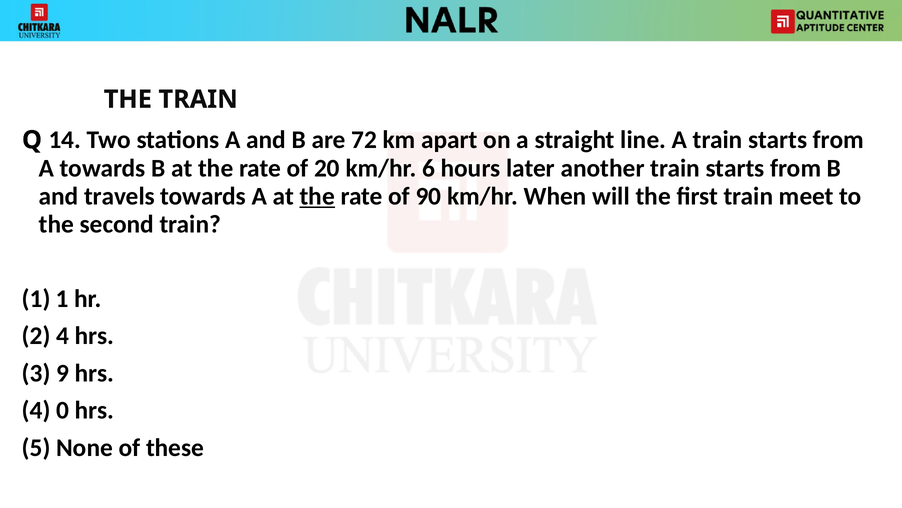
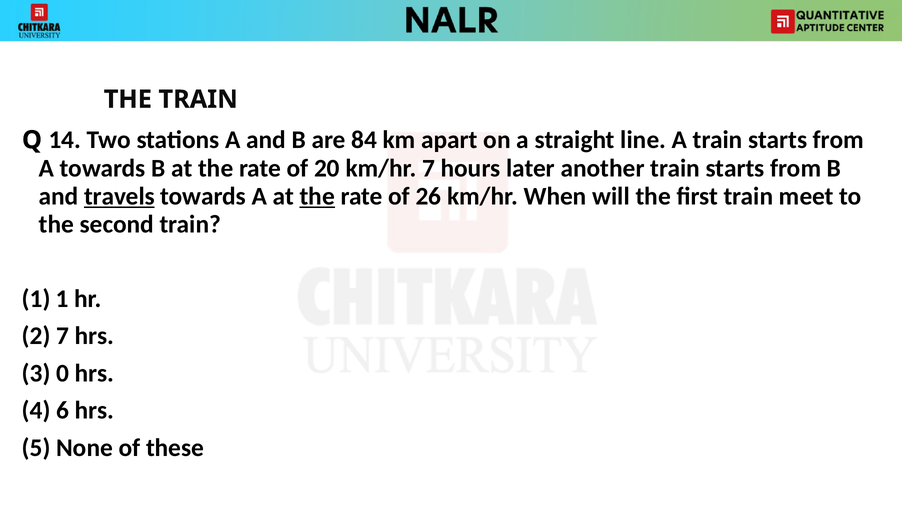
72: 72 -> 84 (364, 140)
km/hr 6: 6 -> 7 (429, 168)
travels underline: none -> present (119, 196)
90: 90 -> 26 (428, 196)
2 4: 4 -> 7 (63, 336)
9: 9 -> 0 (63, 373)
0: 0 -> 6 (63, 410)
